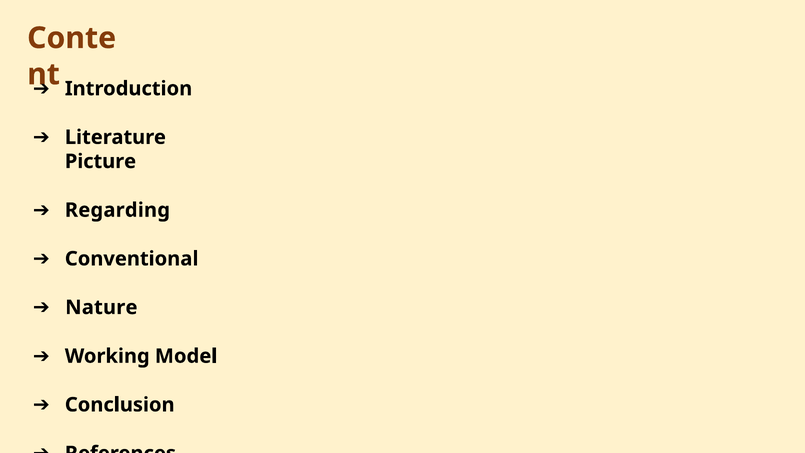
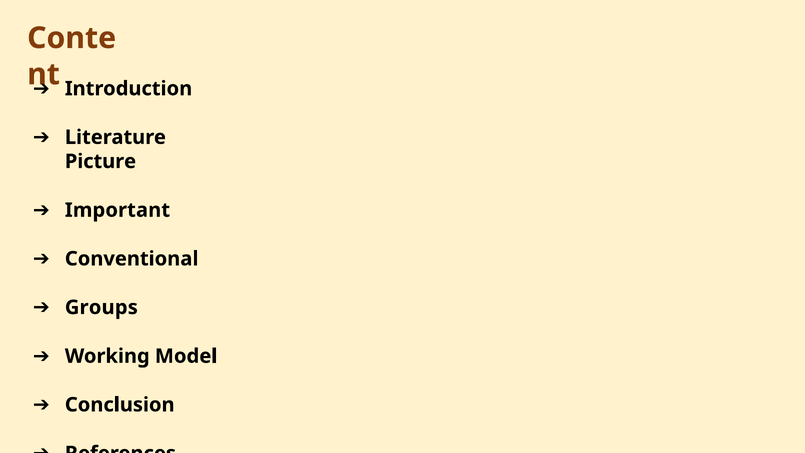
Regarding: Regarding -> Important (117, 210)
Nature: Nature -> Groups (101, 307)
